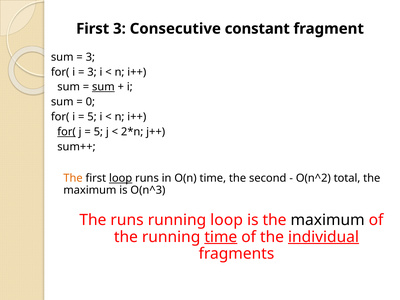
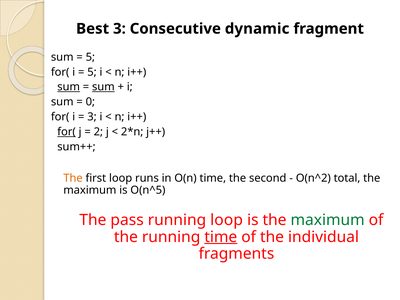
First: First -> Best (93, 29)
constant: constant -> dynamic (257, 29)
3: 3 -> 5 (90, 57)
3: 3 -> 5 (92, 72)
sum underline: none -> present (69, 87)
5: 5 -> 3 (92, 117)
5: 5 -> 2 (98, 132)
loop underline: present -> none (121, 178)
O(n^3: O(n^3 -> O(n^5 (148, 190)
The runs: runs -> pass (127, 220)
maximum colour: black -> green (328, 220)
individual underline: present -> none (323, 237)
